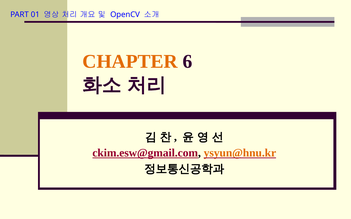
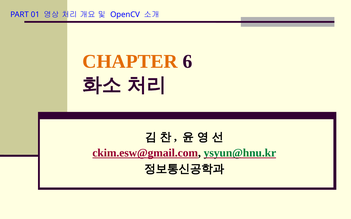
ysyun@hnu.kr colour: orange -> green (240, 153)
